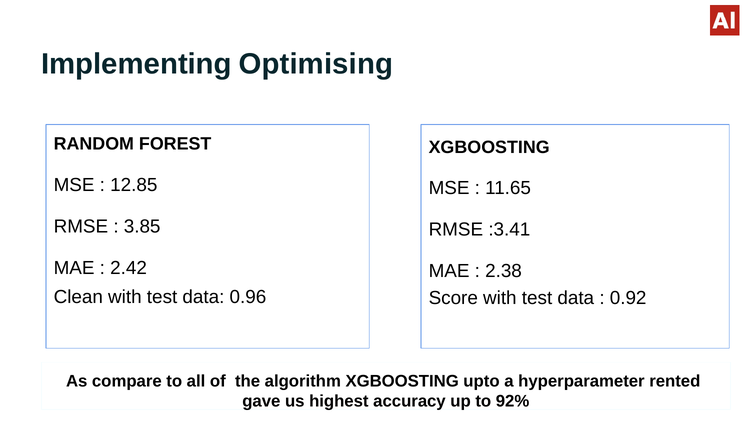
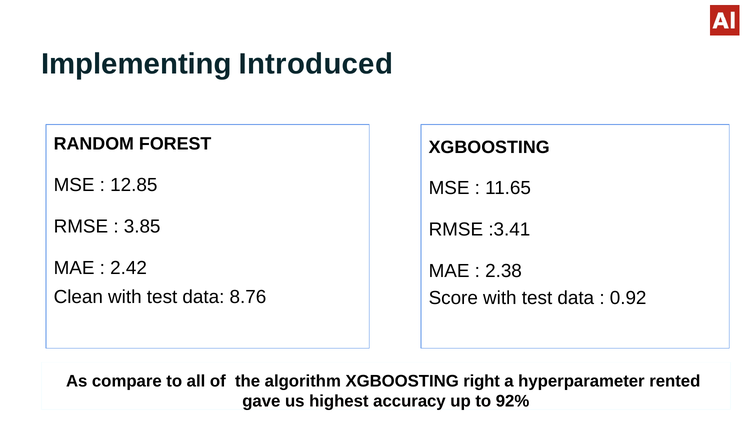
Optimising: Optimising -> Introduced (316, 64)
0.96: 0.96 -> 8.76 (248, 297)
upto: upto -> right (482, 381)
